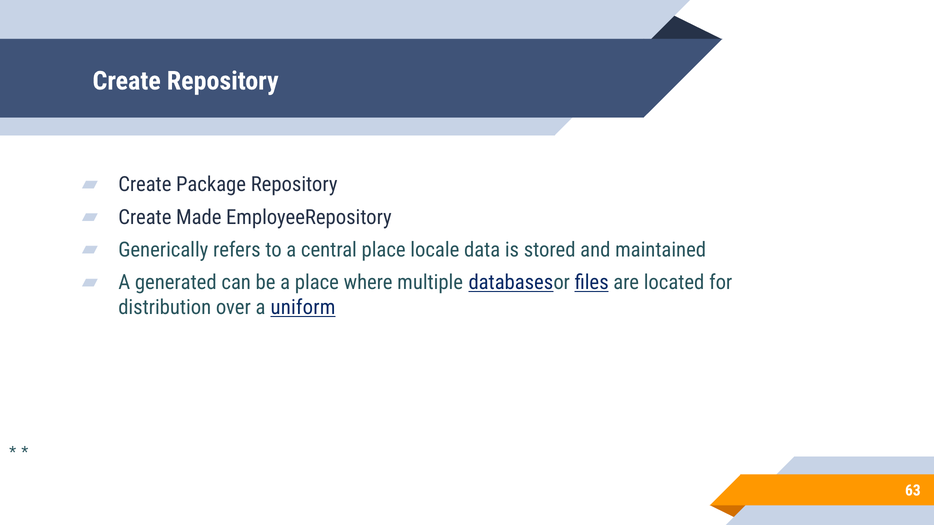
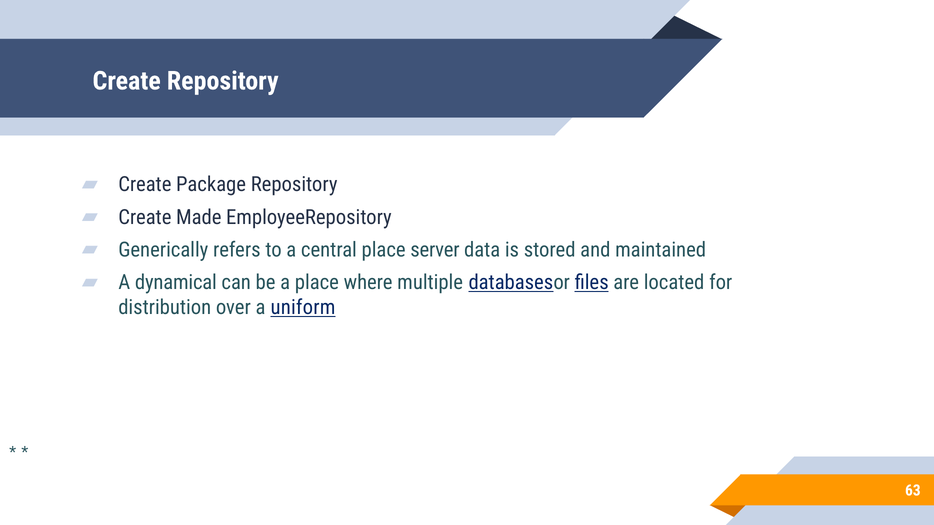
locale: locale -> server (435, 250)
generated: generated -> dynamical (176, 283)
